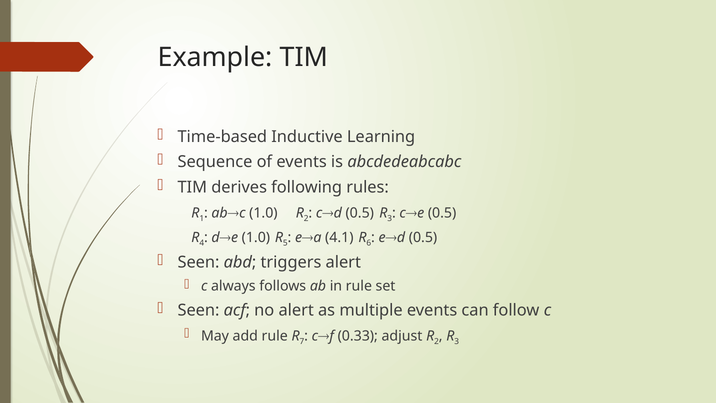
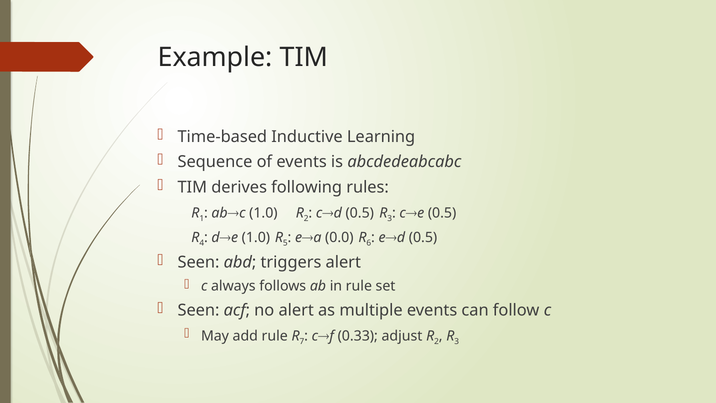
4.1: 4.1 -> 0.0 (339, 238)
